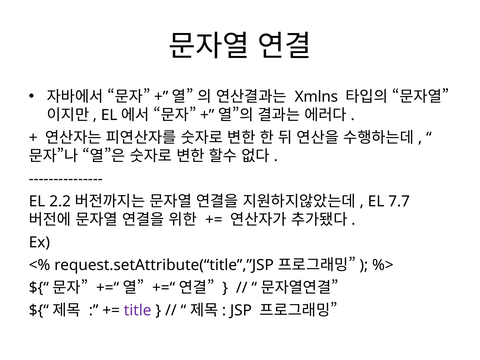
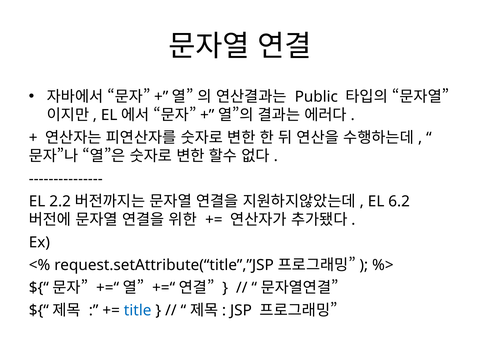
Xmlns: Xmlns -> Public (316, 97)
7.7: 7.7 -> 6.2 (399, 201)
title colour: purple -> blue (138, 310)
